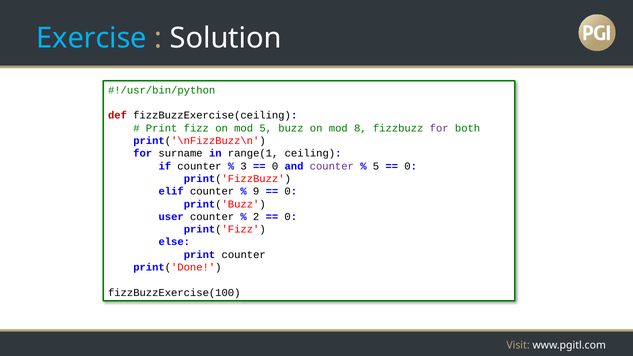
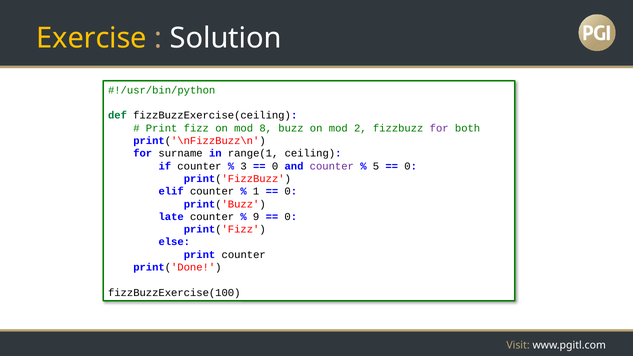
Exercise colour: light blue -> yellow (92, 38)
def colour: red -> green (118, 116)
mod 5: 5 -> 8 (266, 128)
8: 8 -> 2 (360, 128)
9: 9 -> 1 (256, 191)
user: user -> late (171, 217)
2: 2 -> 9 (256, 217)
